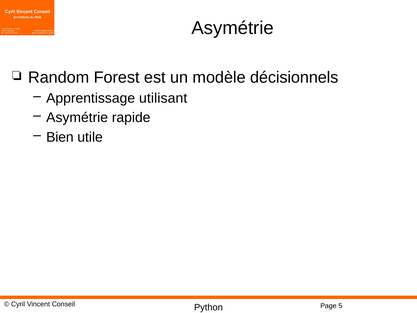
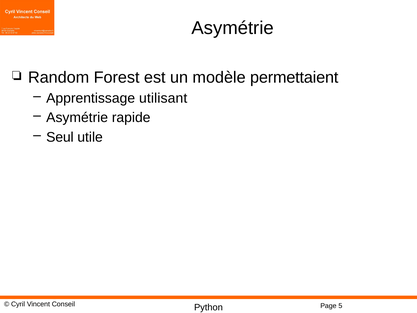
décisionnels: décisionnels -> permettaient (294, 77)
Bien: Bien -> Seul (60, 137)
